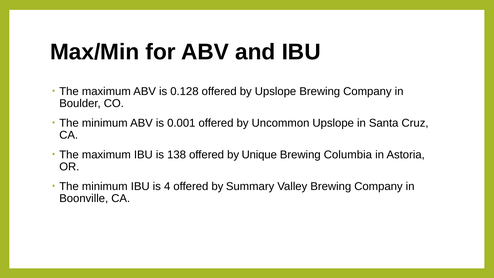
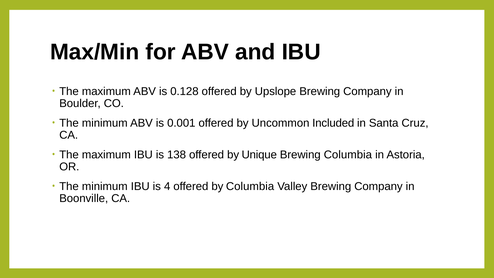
Uncommon Upslope: Upslope -> Included (333, 123)
by Summary: Summary -> Columbia (250, 186)
